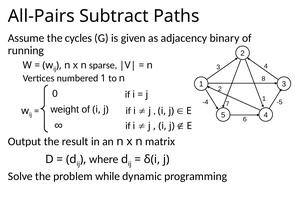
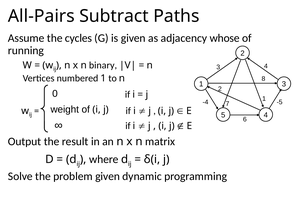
binary: binary -> whose (225, 38)
sparse: sparse -> binary (103, 65)
problem while: while -> given (108, 176)
